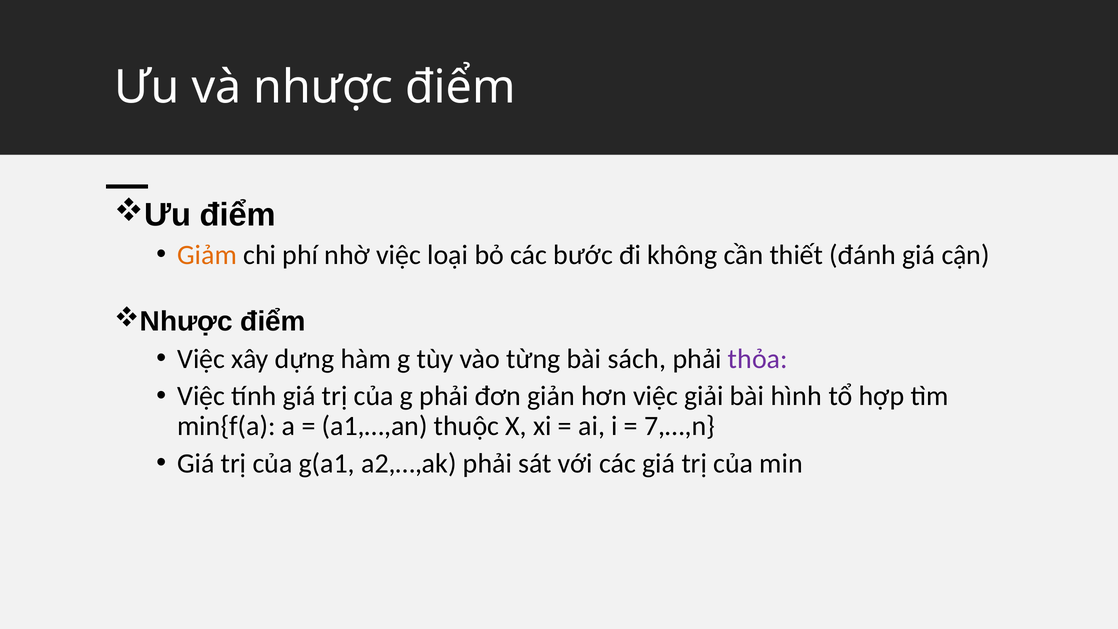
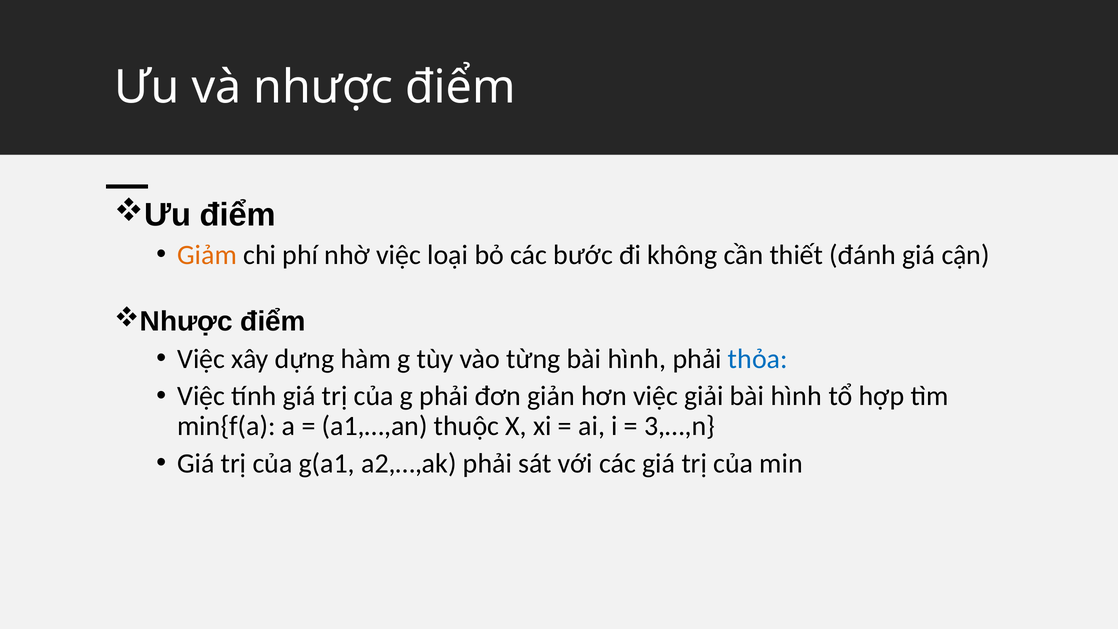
từng bài sách: sách -> hình (637, 359)
thỏa colour: purple -> blue (758, 359)
7,…,n: 7,…,n -> 3,…,n (680, 426)
